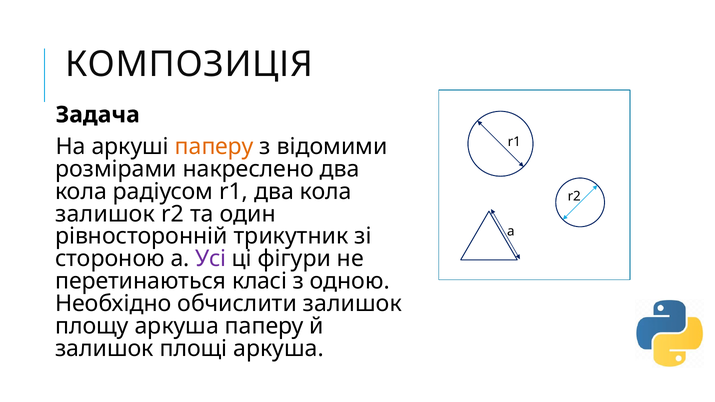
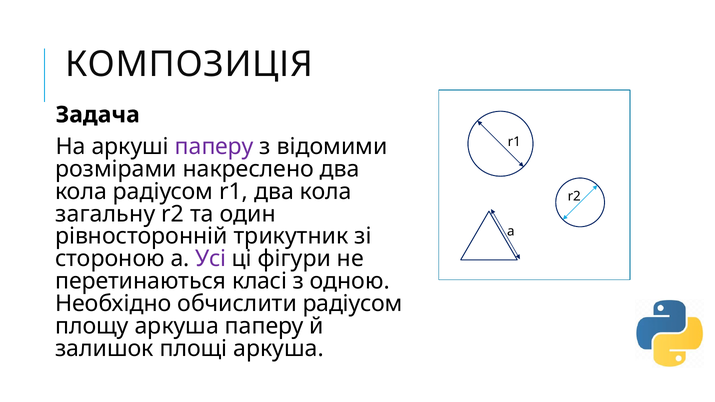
паперу colour: orange -> purple (214, 147)
залишок: залишок -> загальну (105, 214)
обчислити залишок: залишок -> радіусом (353, 304)
